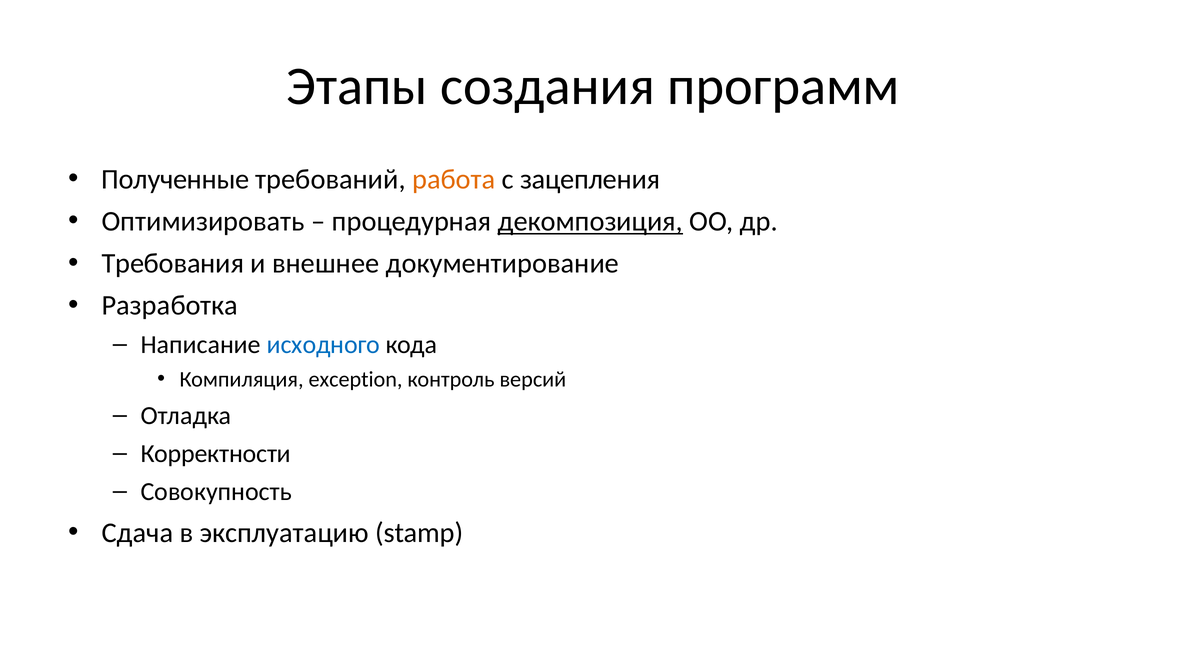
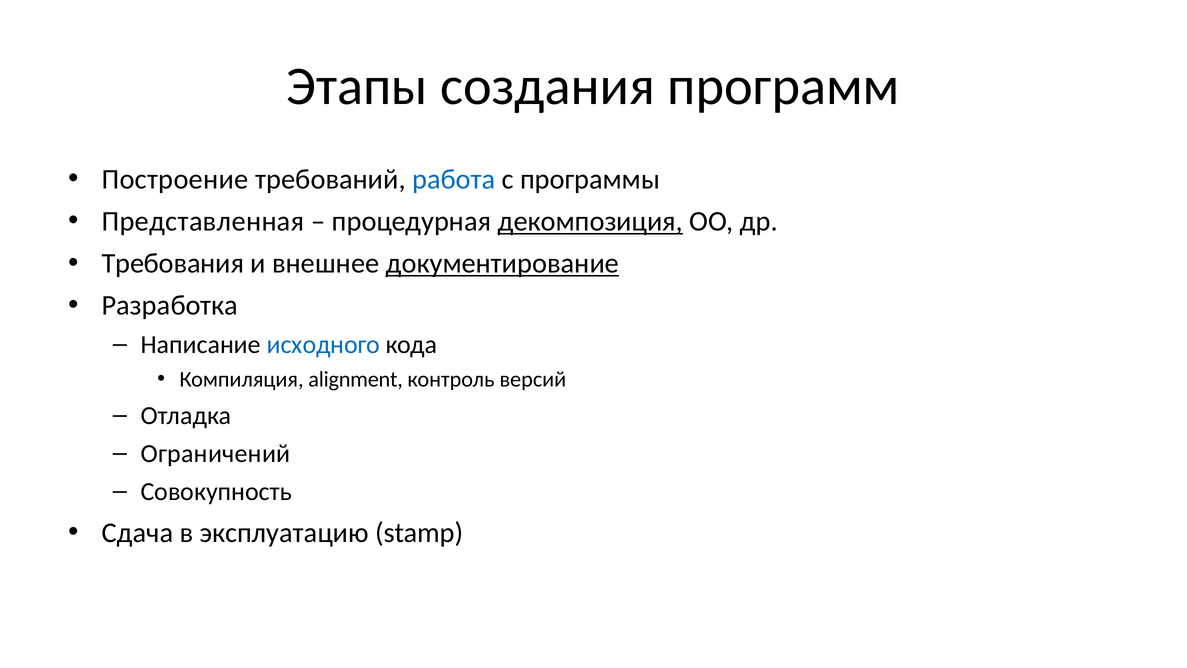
Полученные: Полученные -> Построение (175, 179)
работа colour: orange -> blue (454, 179)
зацепления: зацепления -> программы (590, 179)
Оптимизировать: Оптимизировать -> Представленная (203, 221)
документирование underline: none -> present (502, 263)
exception: exception -> alignment (356, 379)
Корректности: Корректности -> Ограничений (215, 454)
